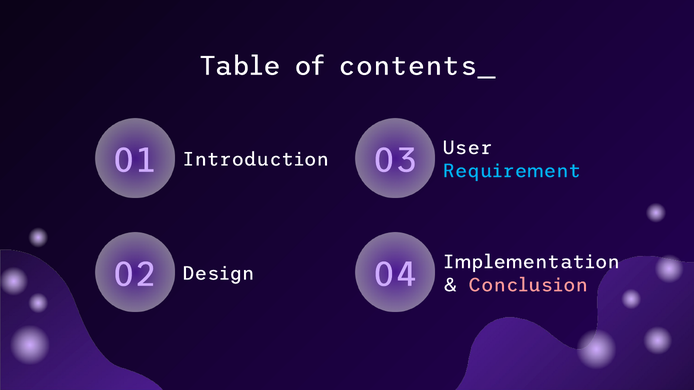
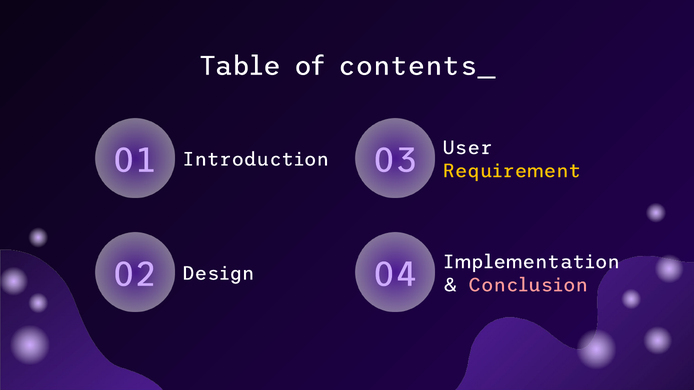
Requirement colour: light blue -> yellow (512, 171)
